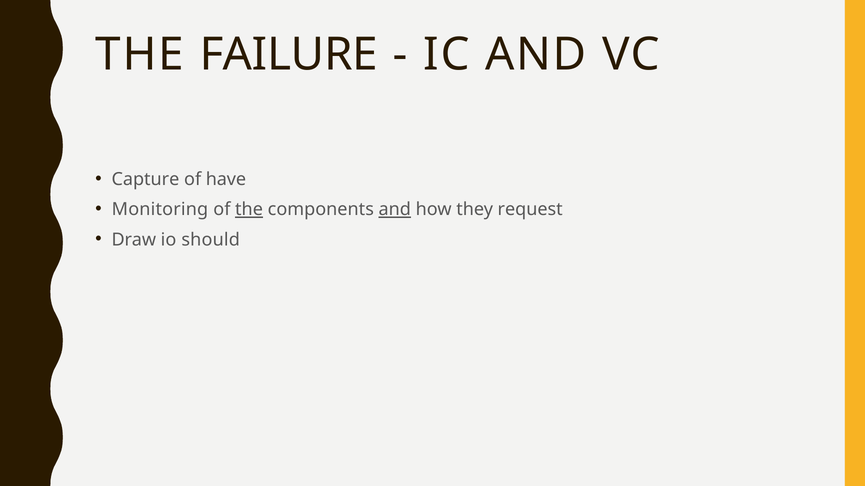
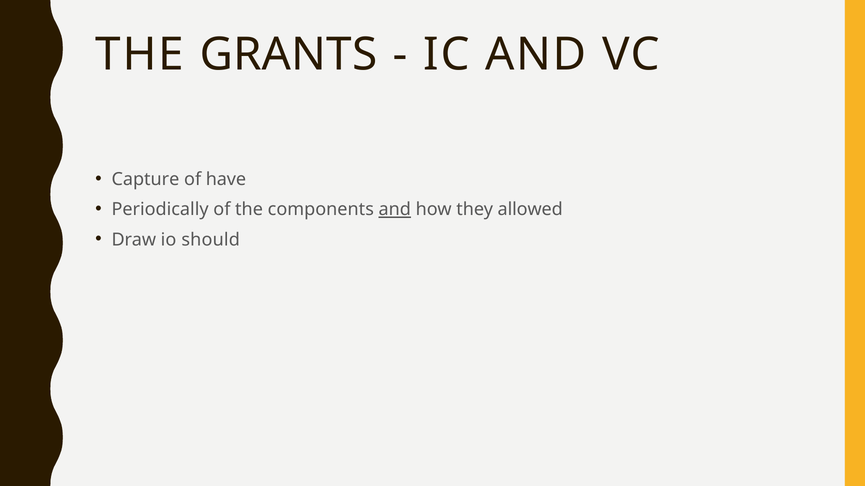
FAILURE: FAILURE -> GRANTS (288, 55)
Monitoring: Monitoring -> Periodically (160, 210)
the underline: present -> none (249, 210)
request: request -> allowed (530, 210)
